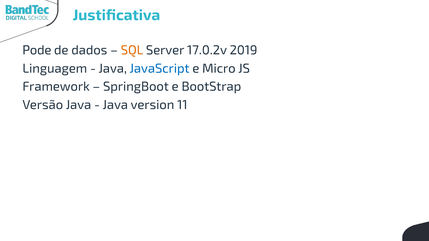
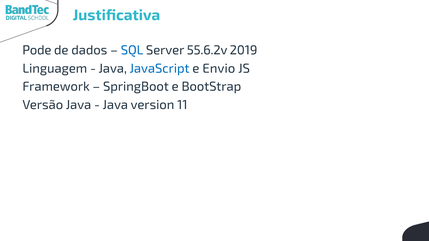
SQL colour: orange -> blue (132, 50)
17.0.2v: 17.0.2v -> 55.6.2v (207, 50)
Micro: Micro -> Envio (219, 69)
